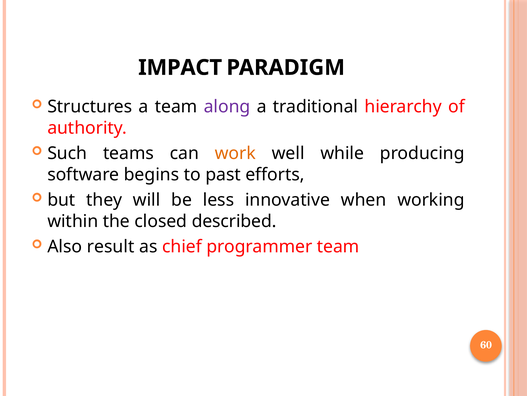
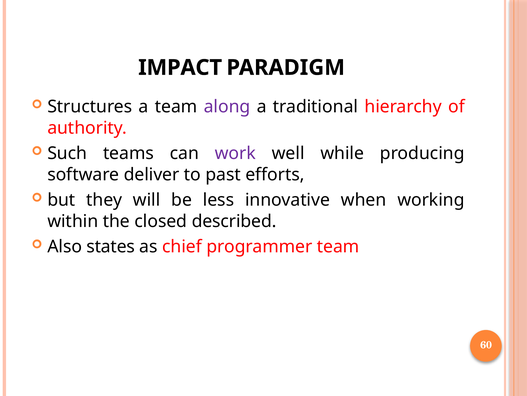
work colour: orange -> purple (235, 153)
begins: begins -> deliver (152, 174)
result: result -> states (111, 246)
